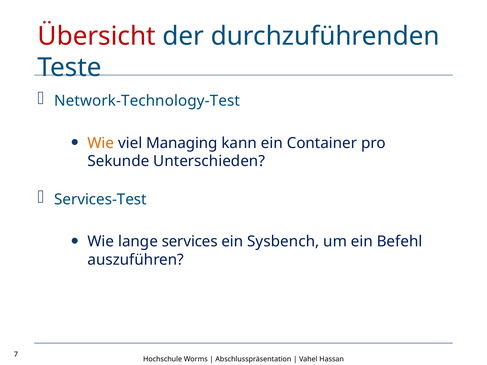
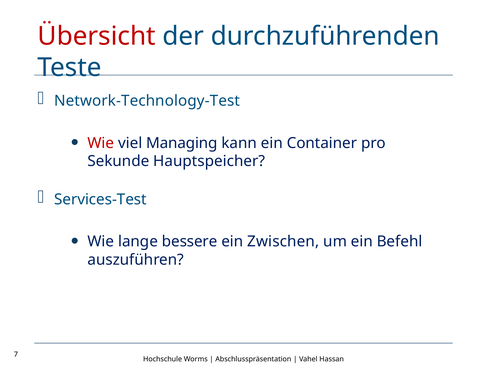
Wie colour: orange -> red (101, 143)
Unterschieden: Unterschieden -> Hauptspeicher (209, 161)
services: services -> bessere (190, 242)
Sysbench: Sysbench -> Zwischen (283, 242)
